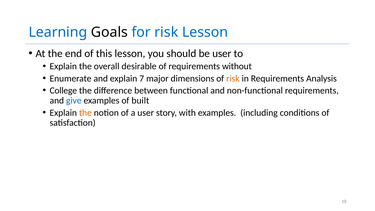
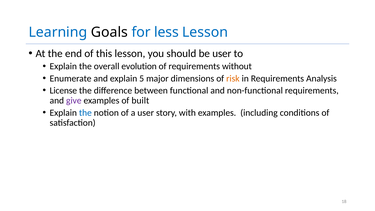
for risk: risk -> less (166, 32)
desirable: desirable -> evolution (139, 66)
7: 7 -> 5 (142, 78)
College: College -> License (63, 90)
give colour: blue -> purple (74, 101)
the colour: orange -> blue (85, 113)
